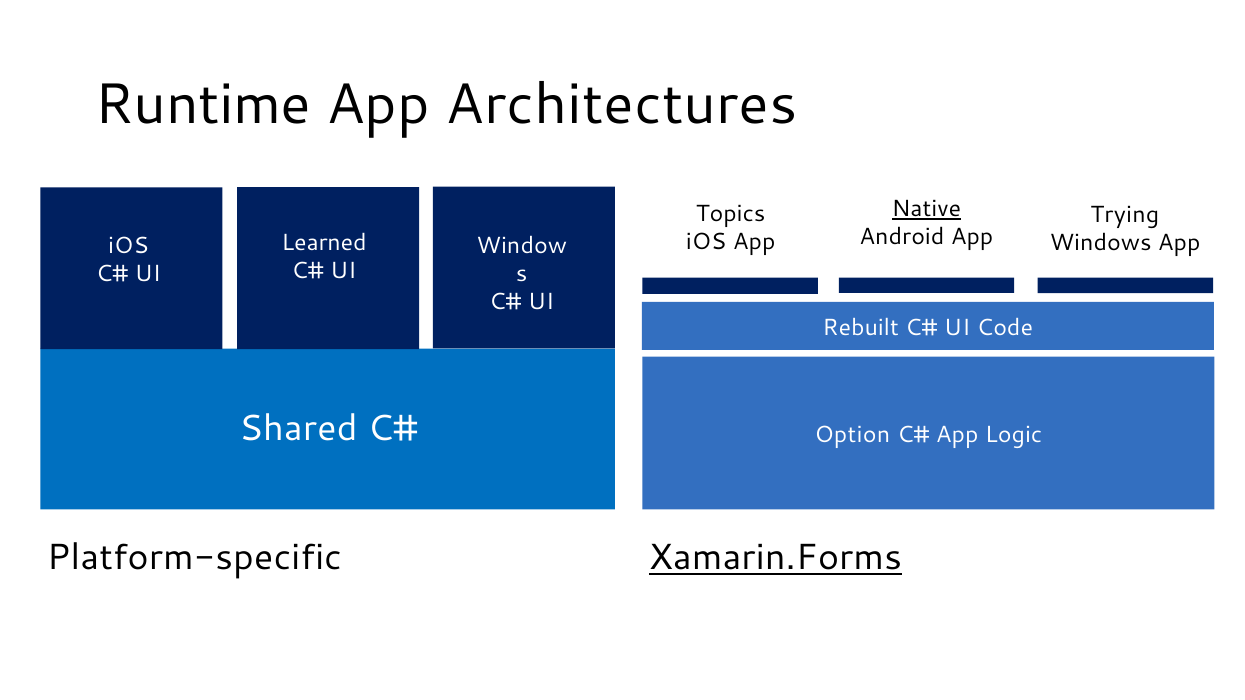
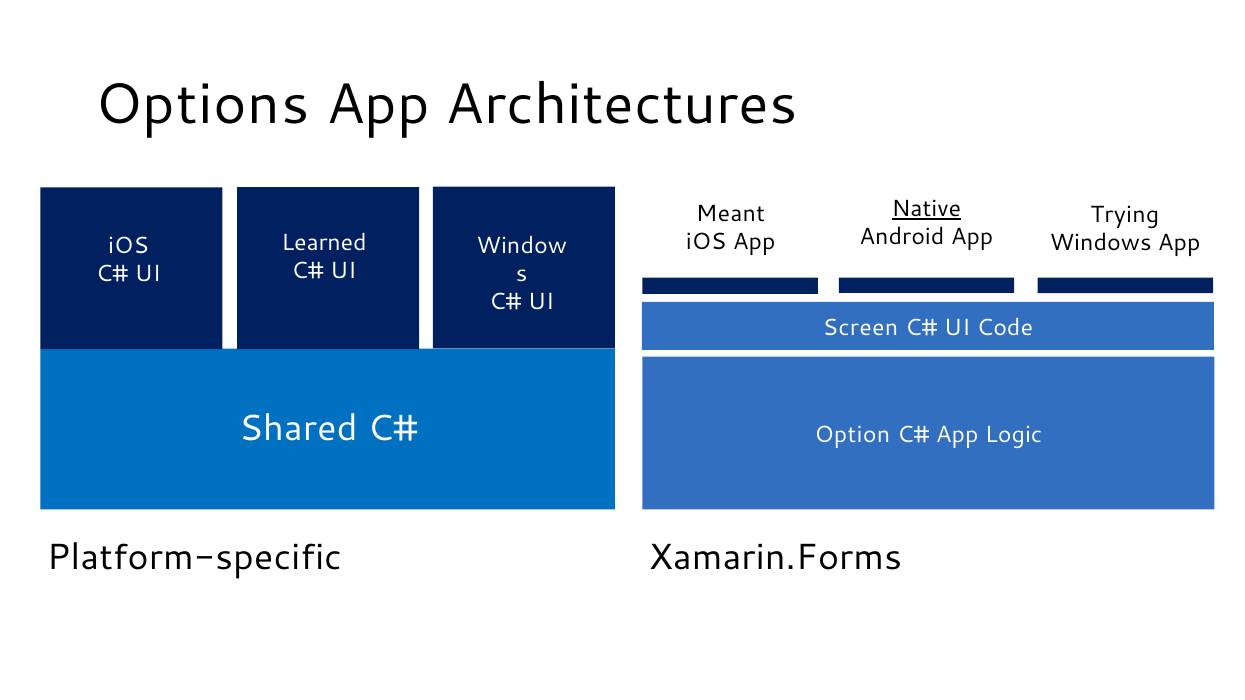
Runtime: Runtime -> Options (202, 105)
Topics: Topics -> Meant (731, 214)
Rebuilt: Rebuilt -> Screen (860, 328)
Xamarin.Forms underline: present -> none (775, 558)
